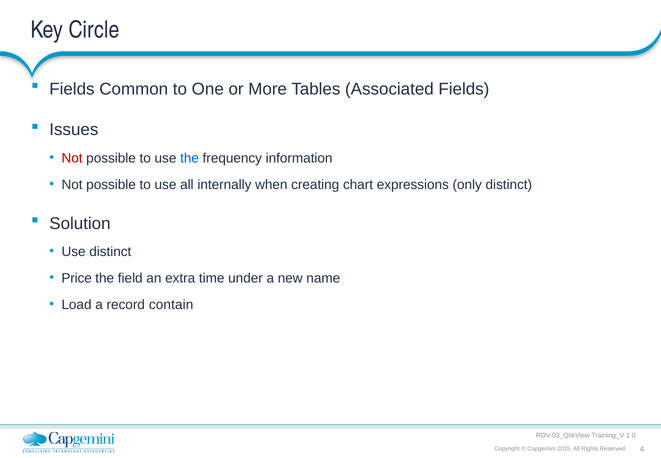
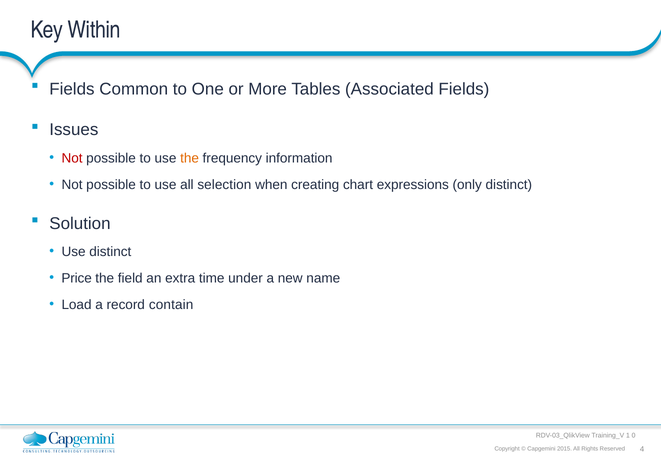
Circle: Circle -> Within (94, 30)
the colour: blue -> orange (190, 158)
internally: internally -> selection (224, 184)
